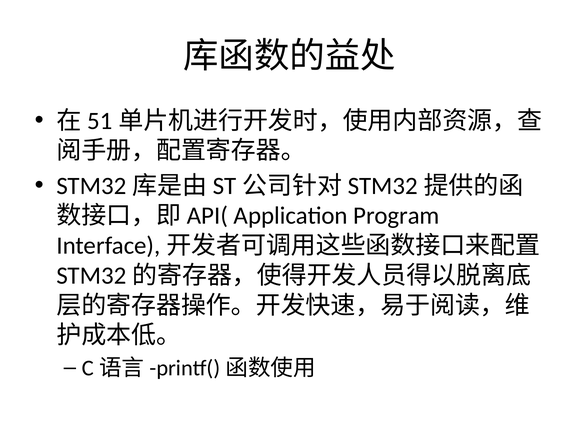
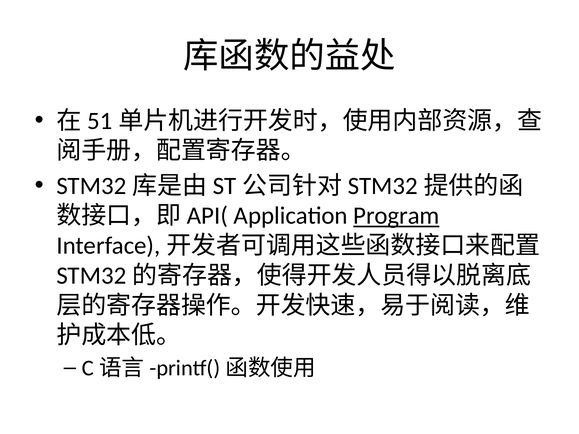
Program underline: none -> present (396, 216)
